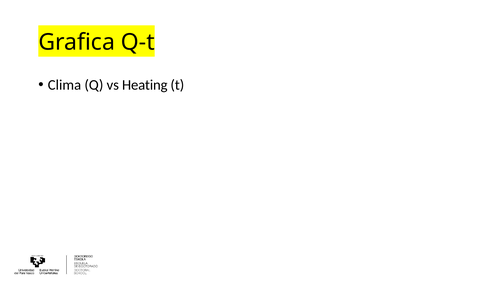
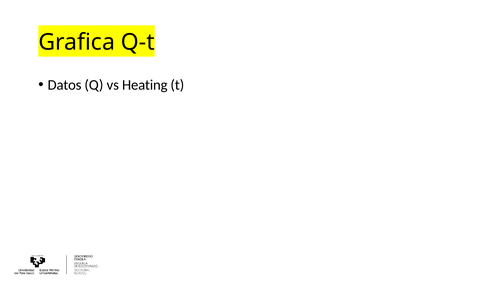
Clima: Clima -> Datos (65, 85)
